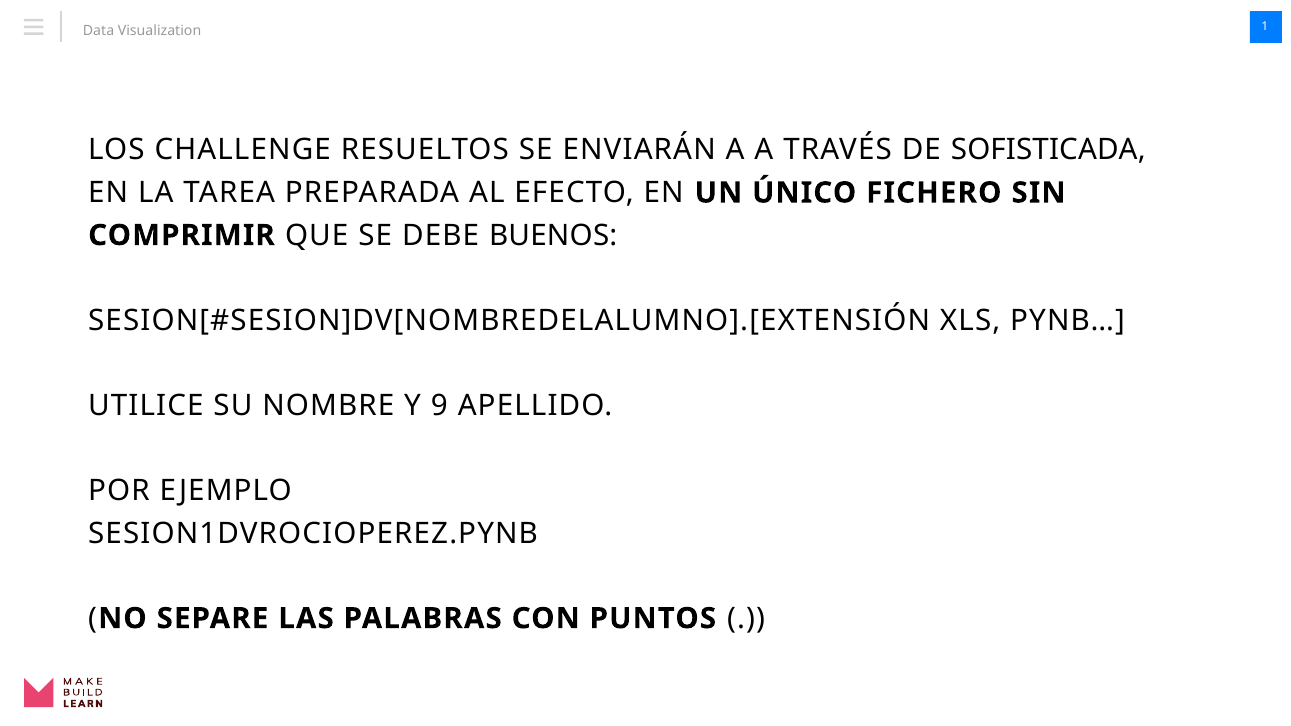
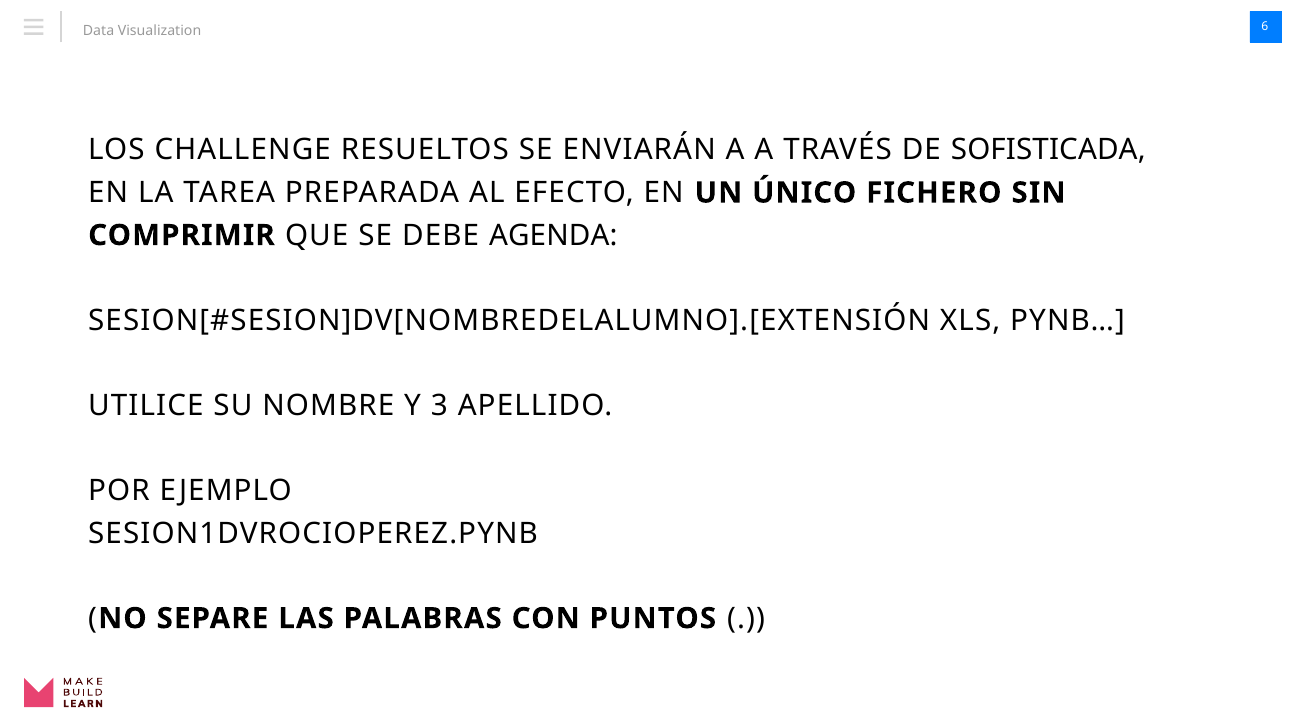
1: 1 -> 6 (1265, 27)
BUENOS: BUENOS -> AGENDA (553, 235)
9: 9 -> 3 (439, 406)
